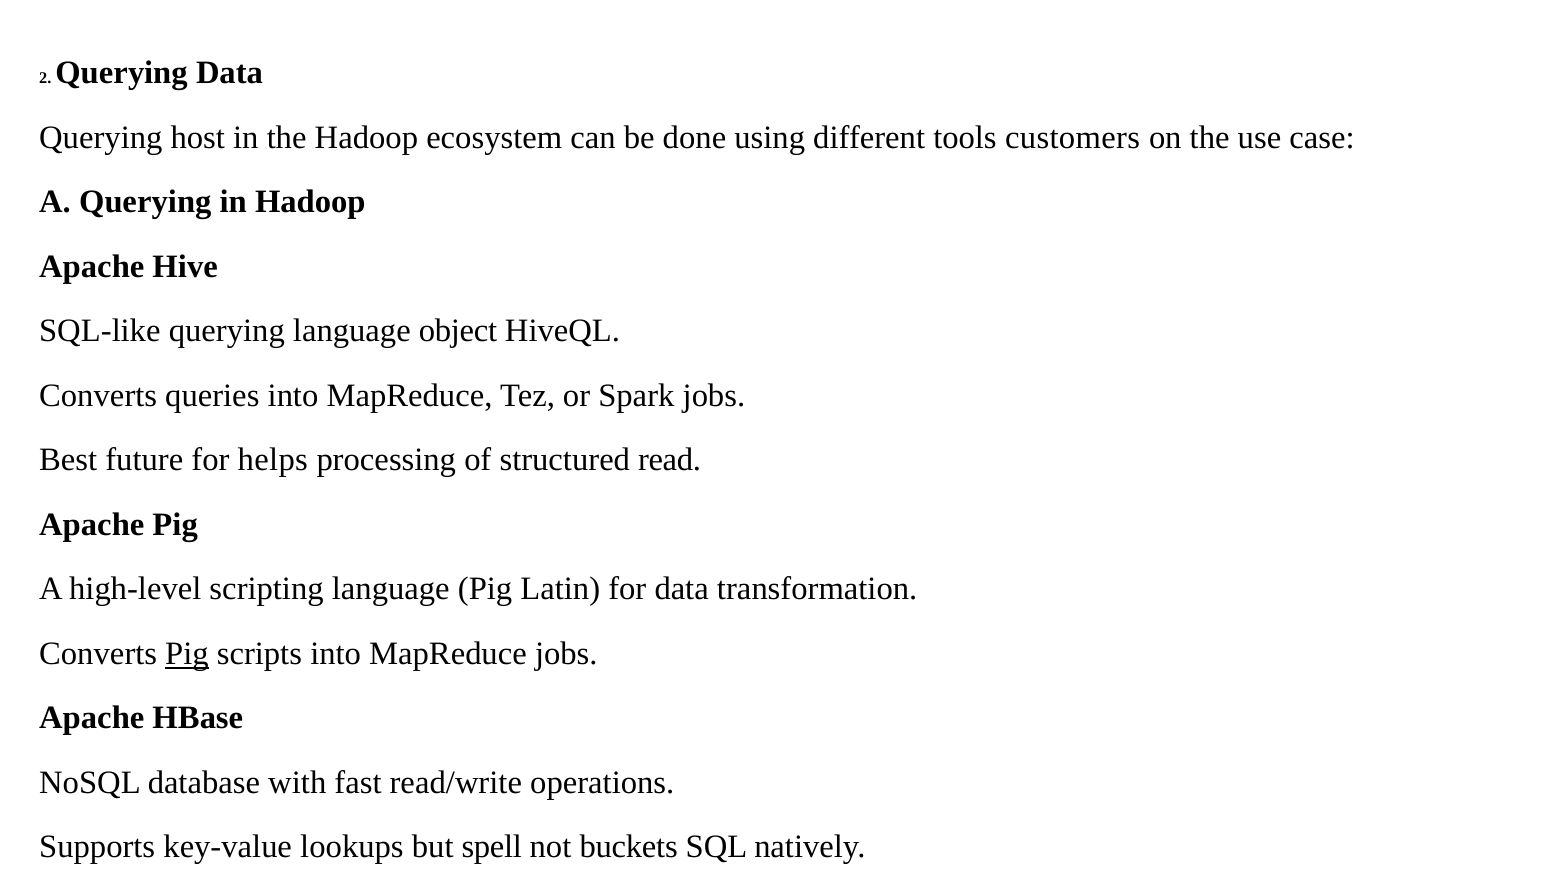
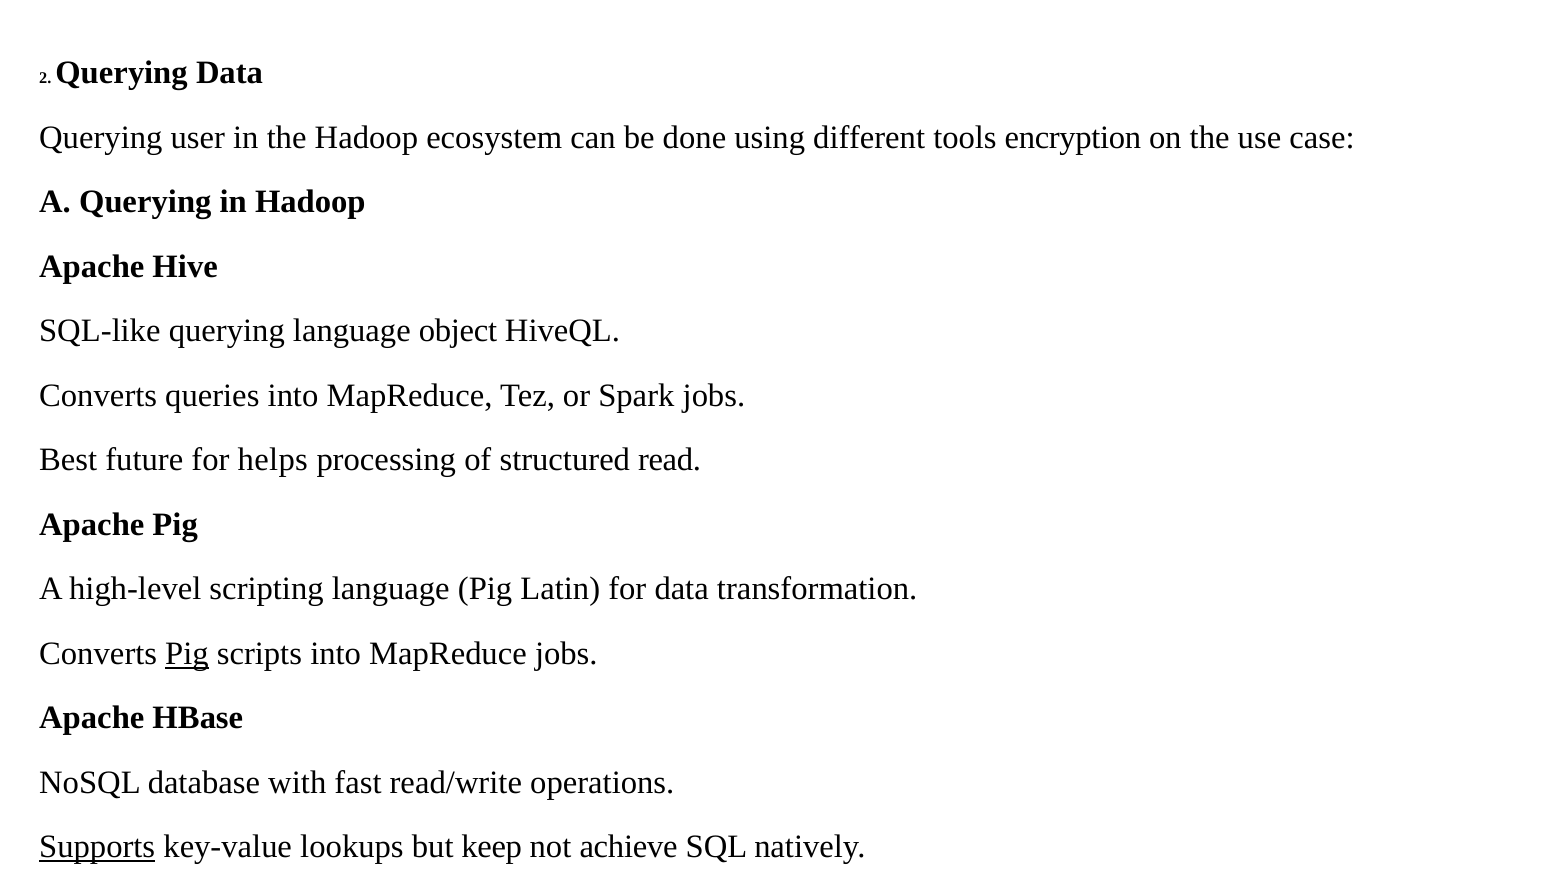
host: host -> user (198, 137)
customers: customers -> encryption (1073, 137)
Supports underline: none -> present (97, 847)
spell: spell -> keep (492, 847)
buckets: buckets -> achieve (629, 847)
